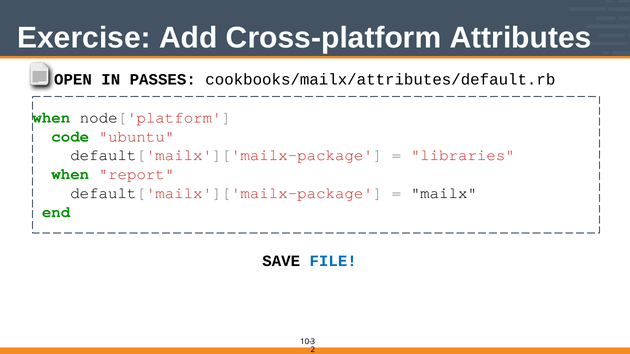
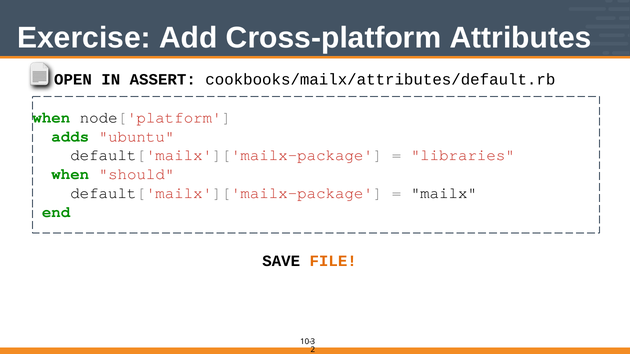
PASSES: PASSES -> ASSERT (163, 80)
code: code -> adds (70, 137)
report: report -> should (137, 174)
FILE colour: blue -> orange (333, 262)
